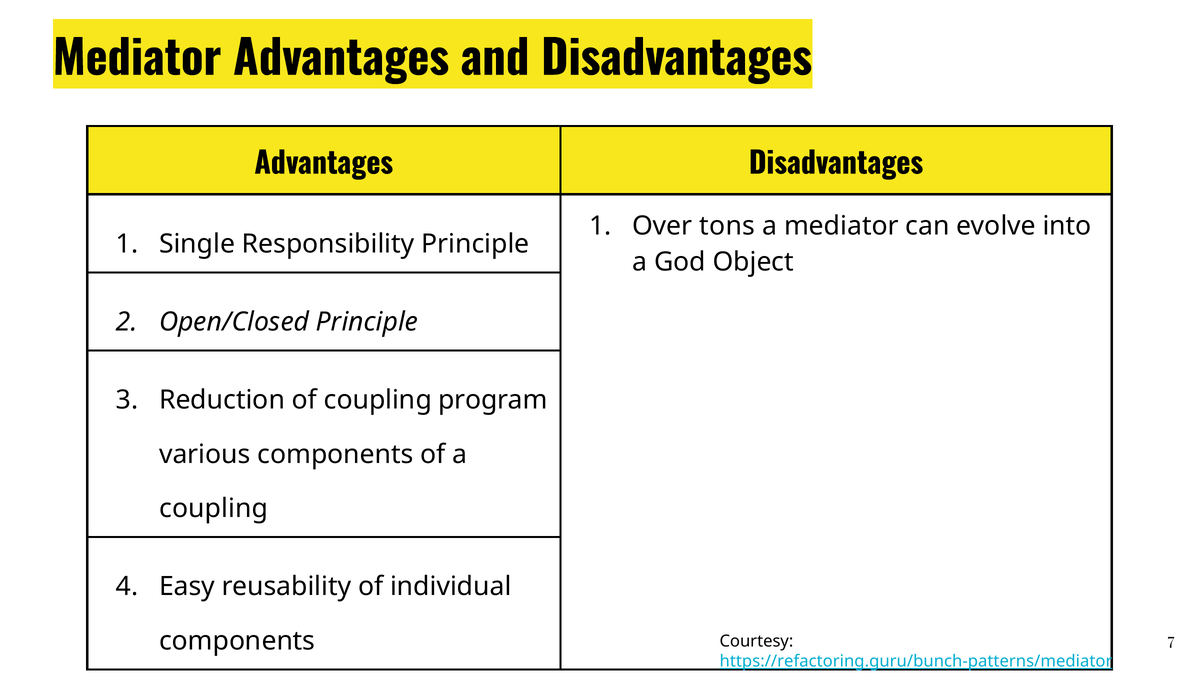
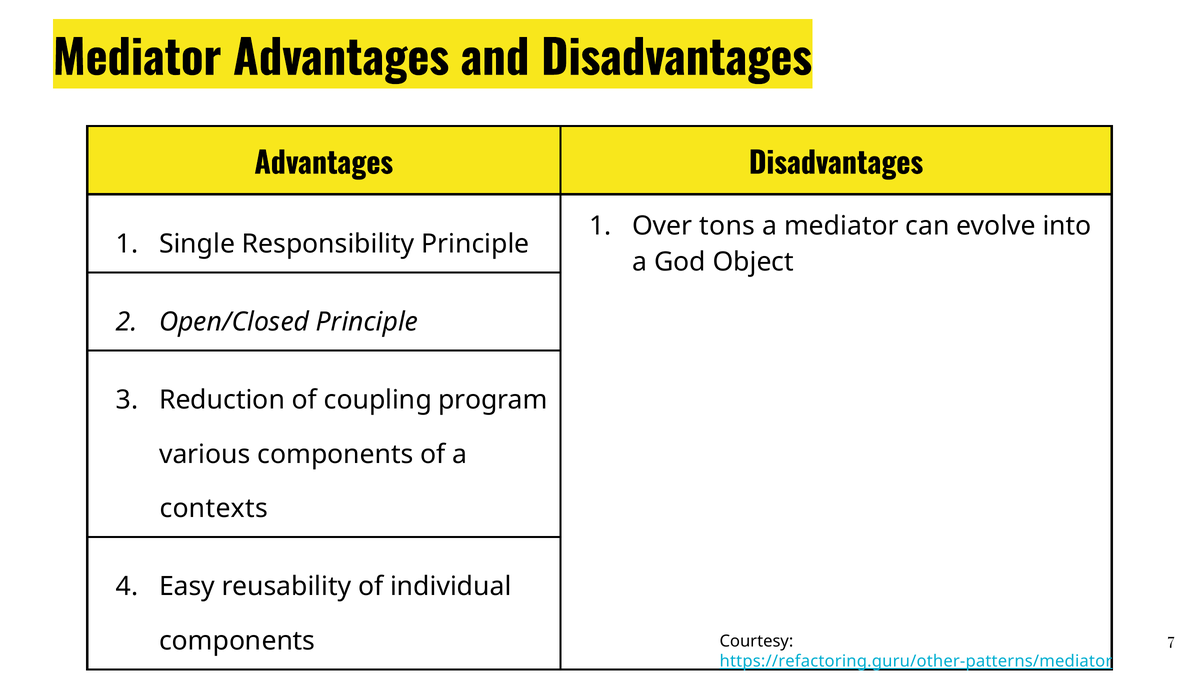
coupling: coupling -> contexts (214, 509)
https://refactoring.guru/bunch-patterns/mediator: https://refactoring.guru/bunch-patterns/mediator -> https://refactoring.guru/other-patterns/mediator (916, 662)
